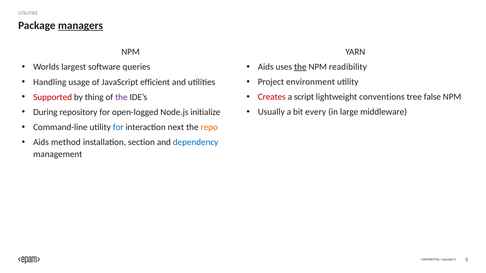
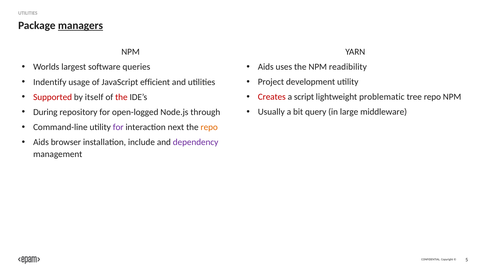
the underline: present -> none (300, 67)
environment: environment -> development (311, 82)
Handling: Handling -> Indentify (50, 82)
conventions: conventions -> problematic (382, 97)
tree false: false -> repo (432, 97)
thing: thing -> itself (94, 97)
the colour: purple -> red (121, 97)
every: every -> query (316, 112)
initialize: initialize -> through (205, 112)
for colour: blue -> purple (118, 127)
method: method -> browser (66, 142)
section: section -> include (141, 142)
dependency colour: blue -> purple (196, 142)
